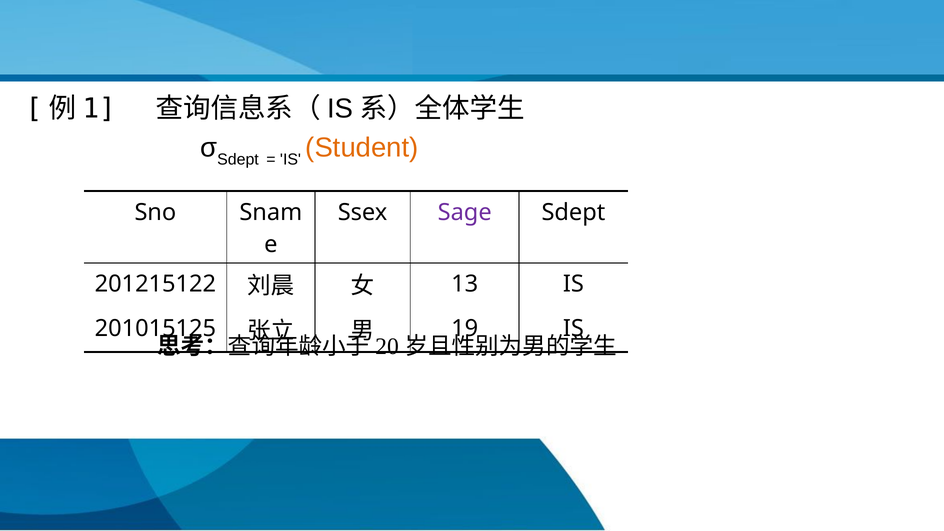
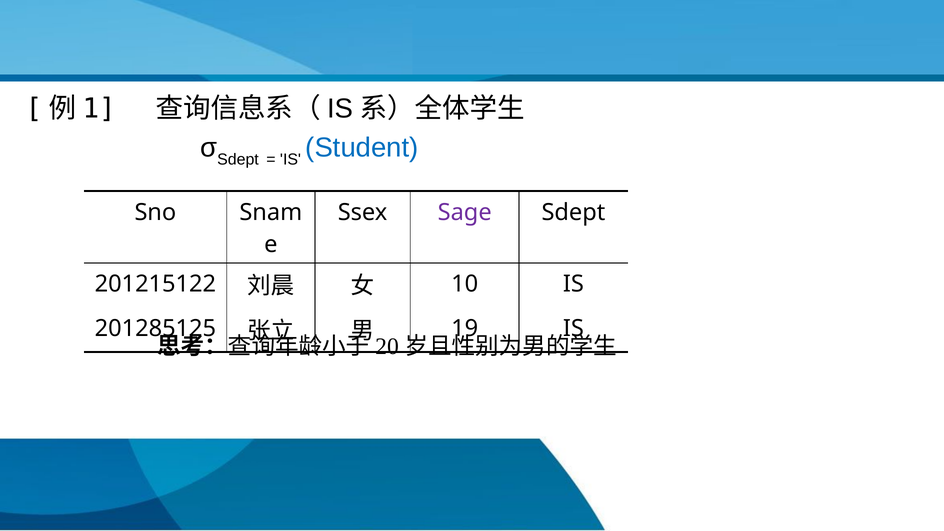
Student colour: orange -> blue (362, 148)
13: 13 -> 10 (465, 284)
201015125: 201015125 -> 201285125 (155, 329)
